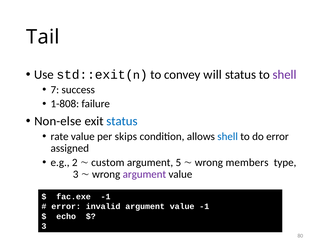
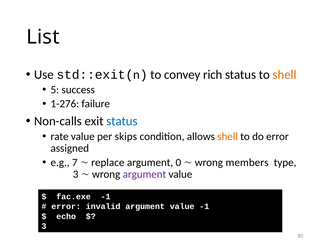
Tail: Tail -> List (43, 37)
will: will -> rich (213, 75)
shell colour: purple -> orange (285, 75)
7: 7 -> 5 (55, 90)
1-808: 1-808 -> 1-276 (65, 104)
Non-else: Non-else -> Non-calls (58, 121)
shell colour: blue -> orange (228, 136)
2: 2 -> 7 (75, 162)
custom: custom -> replace (108, 162)
5: 5 -> 0 (178, 162)
